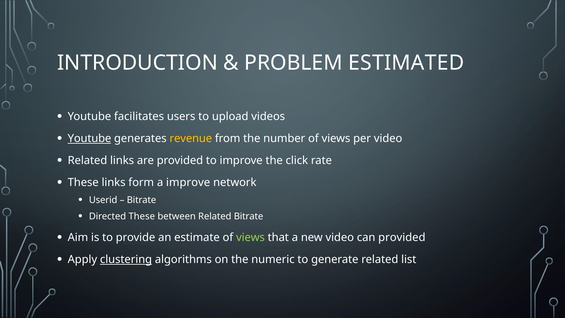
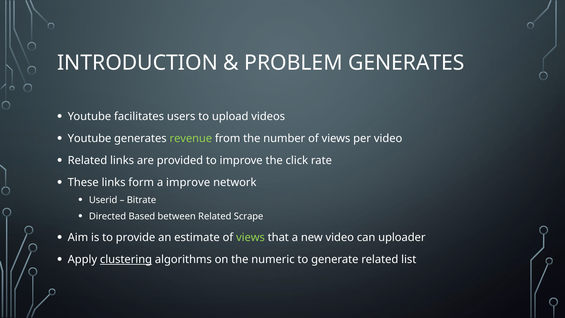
PROBLEM ESTIMATED: ESTIMATED -> GENERATES (406, 63)
Youtube underline: present -> none (89, 138)
revenue colour: yellow -> light green (191, 138)
Directed These: These -> Based (142, 216)
Related Bitrate: Bitrate -> Scrape (249, 216)
can provided: provided -> uploader (402, 237)
